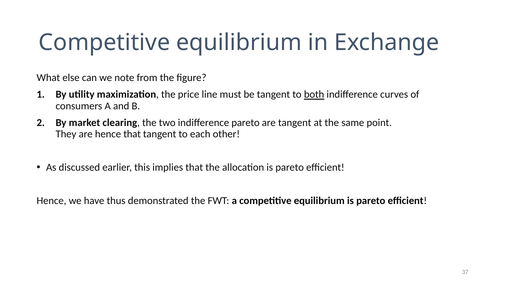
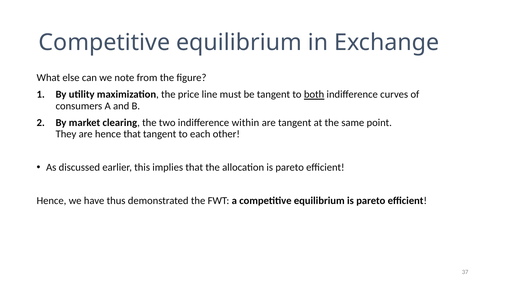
indifference pareto: pareto -> within (245, 123)
